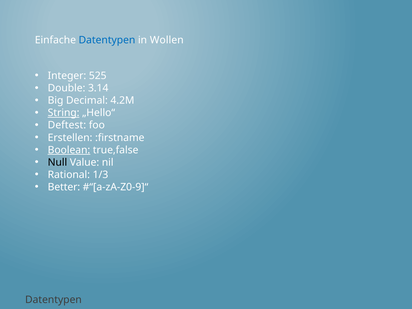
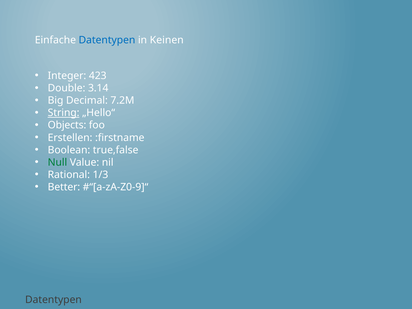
Wollen: Wollen -> Keinen (167, 40)
525: 525 -> 423 (98, 76)
4.2M: 4.2M -> 7.2M (122, 101)
Deftest: Deftest -> Objects (67, 125)
Boolean underline: present -> none (69, 150)
Null colour: black -> green (57, 162)
